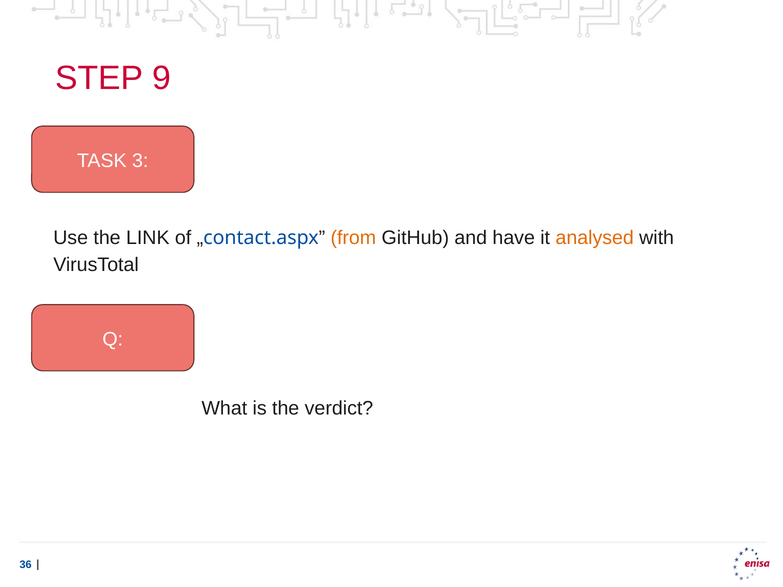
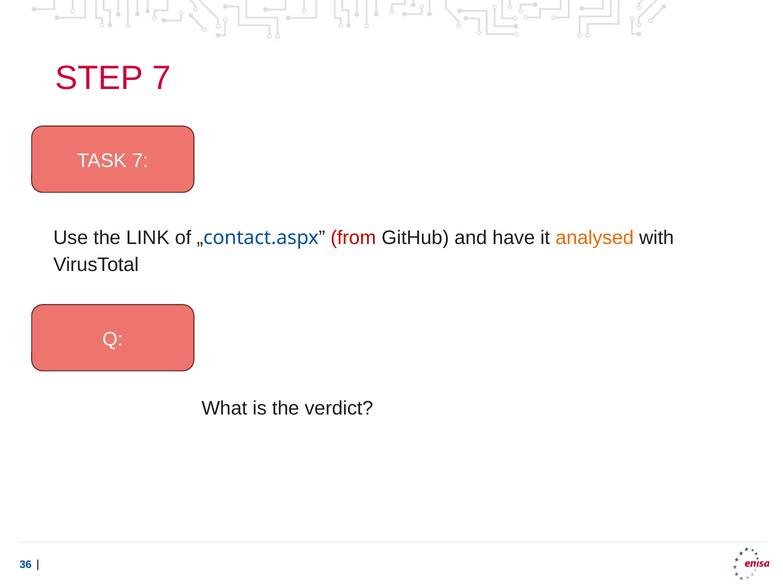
STEP 9: 9 -> 7 (161, 78)
TASK 3: 3 -> 7 (140, 161)
from colour: orange -> red (353, 238)
